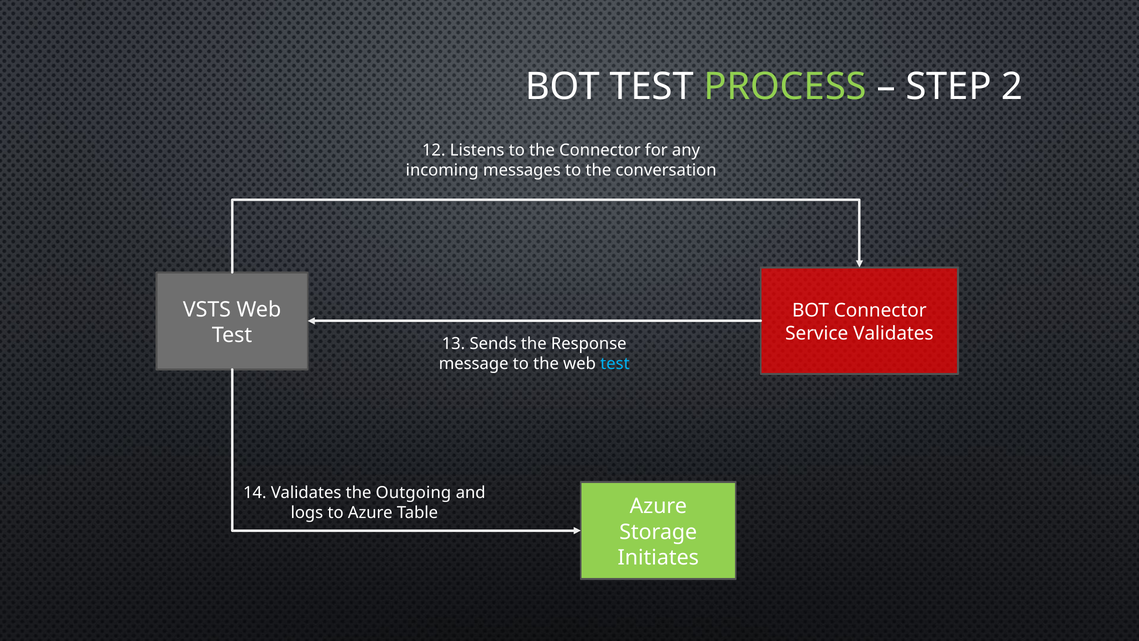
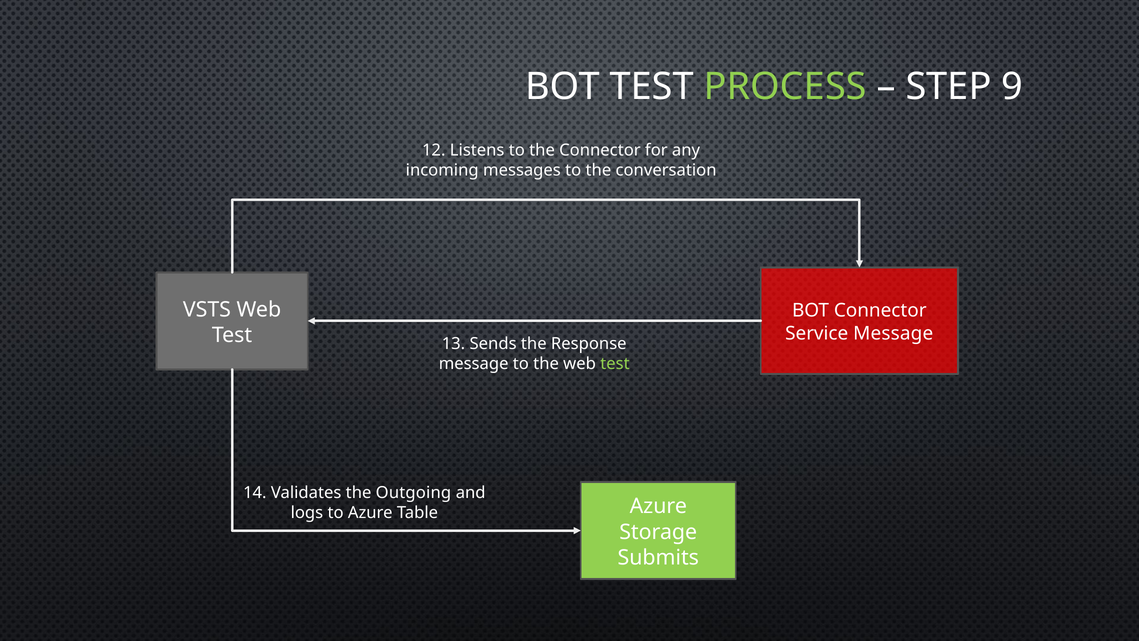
2: 2 -> 9 (1012, 87)
Service Validates: Validates -> Message (893, 333)
test colour: light blue -> light green (615, 364)
Initiates: Initiates -> Submits (658, 557)
